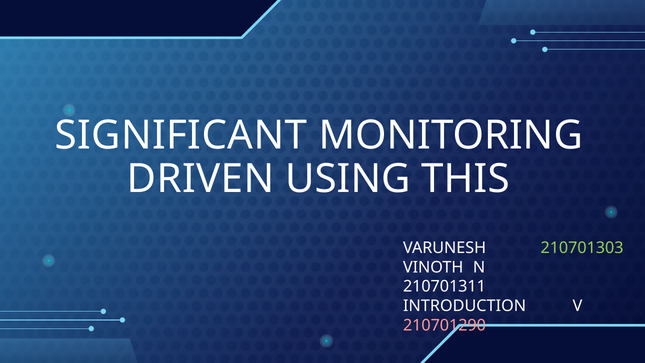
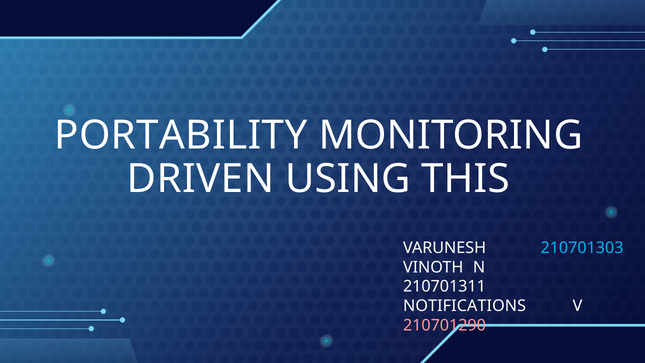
SIGNIFICANT: SIGNIFICANT -> PORTABILITY (181, 135)
210701303 colour: light green -> light blue (582, 248)
INTRODUCTION: INTRODUCTION -> NOTIFICATIONS (465, 306)
